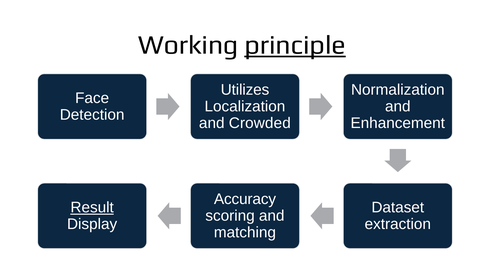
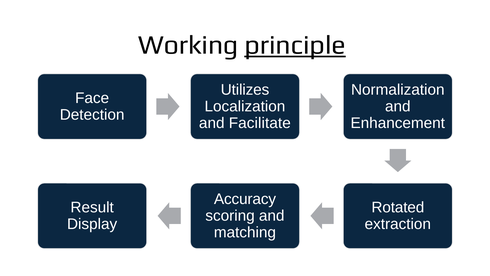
Crowded: Crowded -> Facilitate (260, 123)
Result underline: present -> none (92, 207)
Dataset: Dataset -> Rotated (398, 207)
